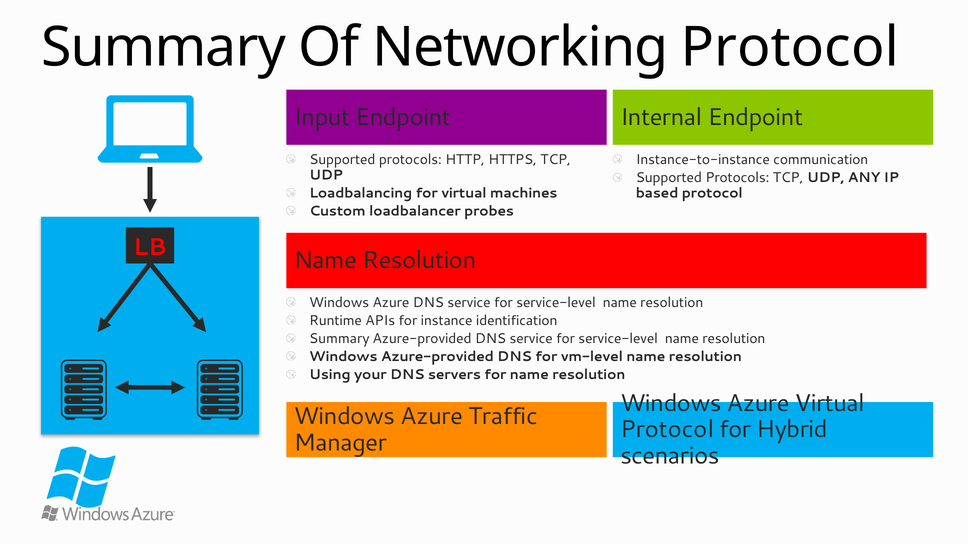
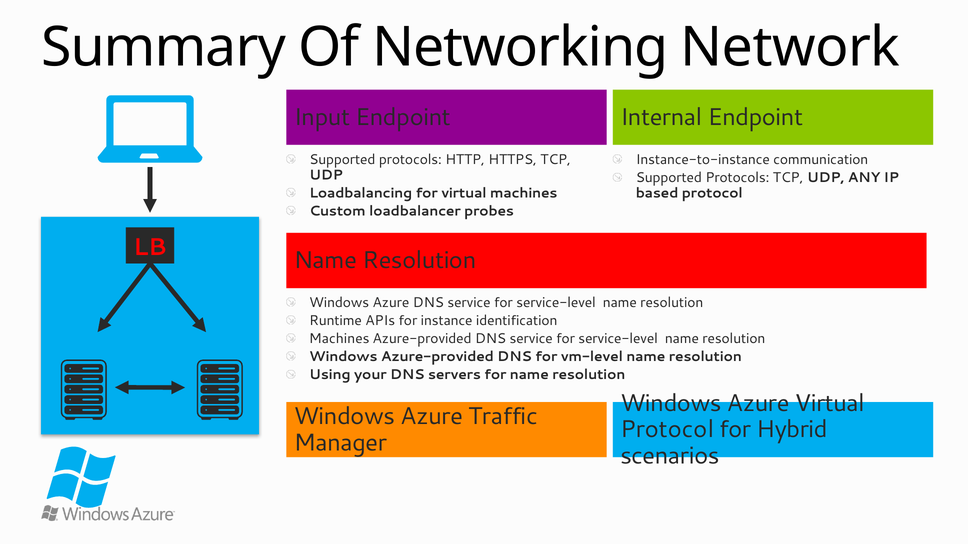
Networking Protocol: Protocol -> Network (790, 48)
Summary: Summary -> Machines (339, 339)
